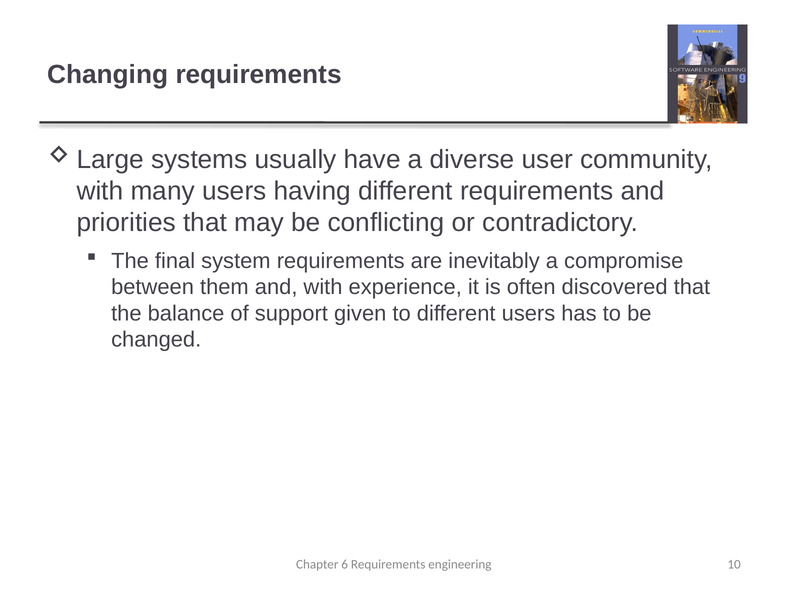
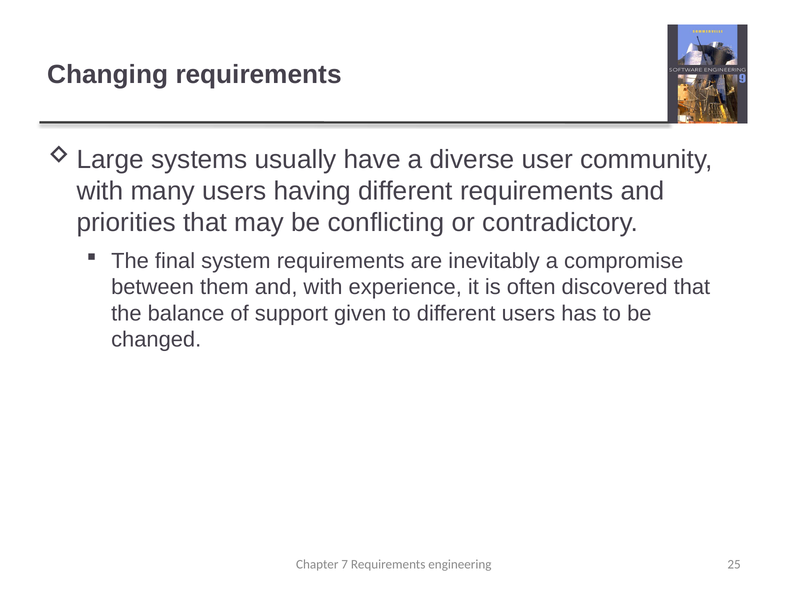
6: 6 -> 7 (345, 564)
10: 10 -> 25 (734, 564)
